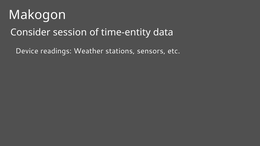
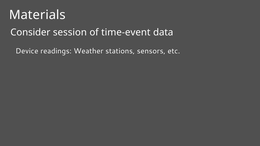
Makogon: Makogon -> Materials (37, 15)
time-entity: time-entity -> time-event (126, 32)
